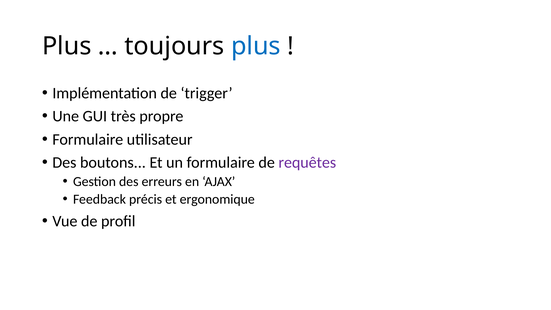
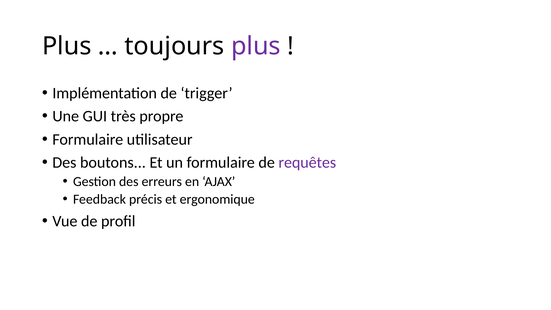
plus colour: blue -> purple (256, 46)
